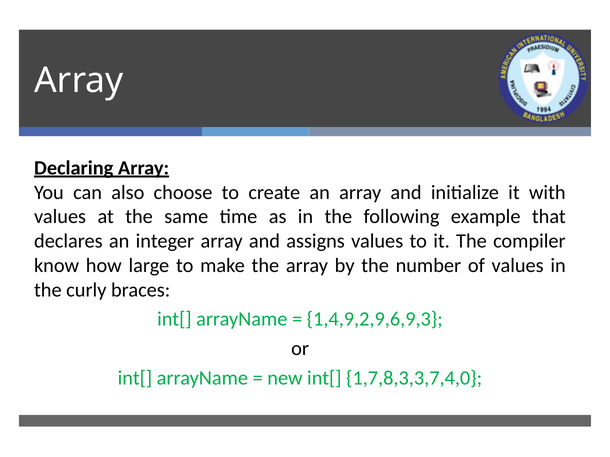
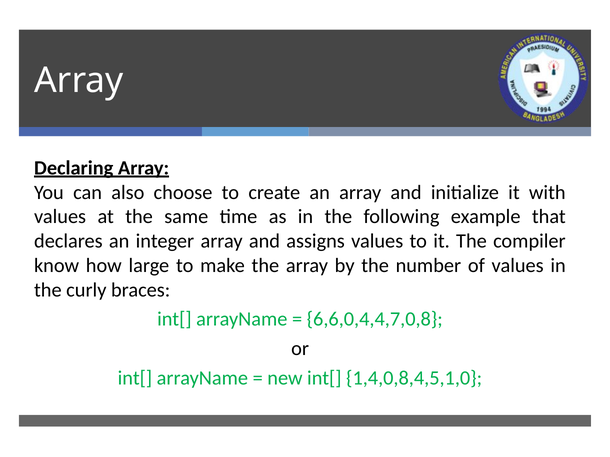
1,4,9,2,9,6,9,3: 1,4,9,2,9,6,9,3 -> 6,6,0,4,4,7,0,8 (375, 320)
1,7,8,3,3,7,4,0: 1,7,8,3,3,7,4,0 -> 1,4,0,8,4,5,1,0 (414, 379)
